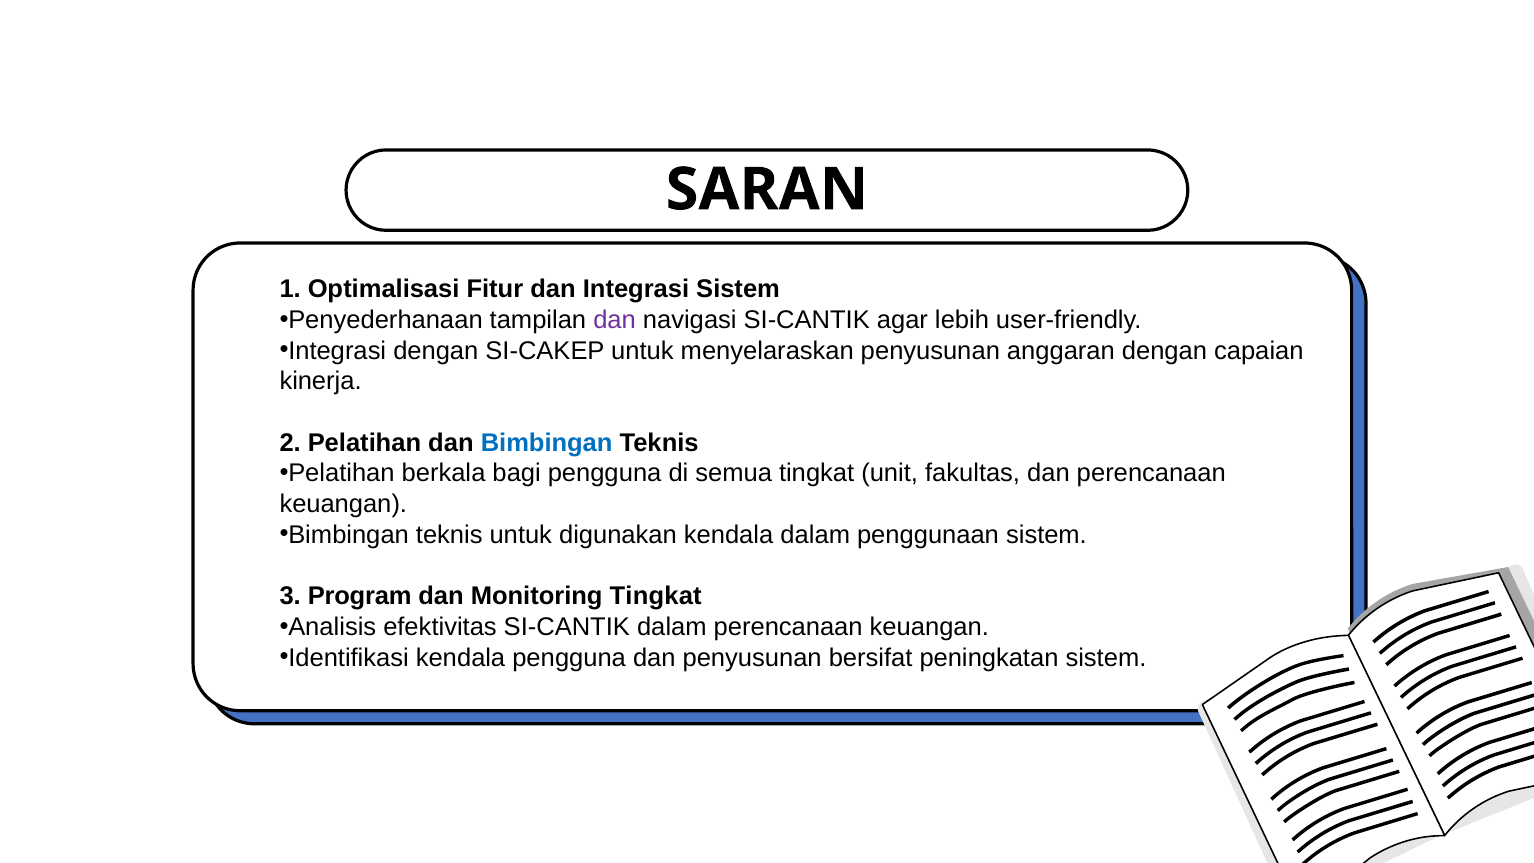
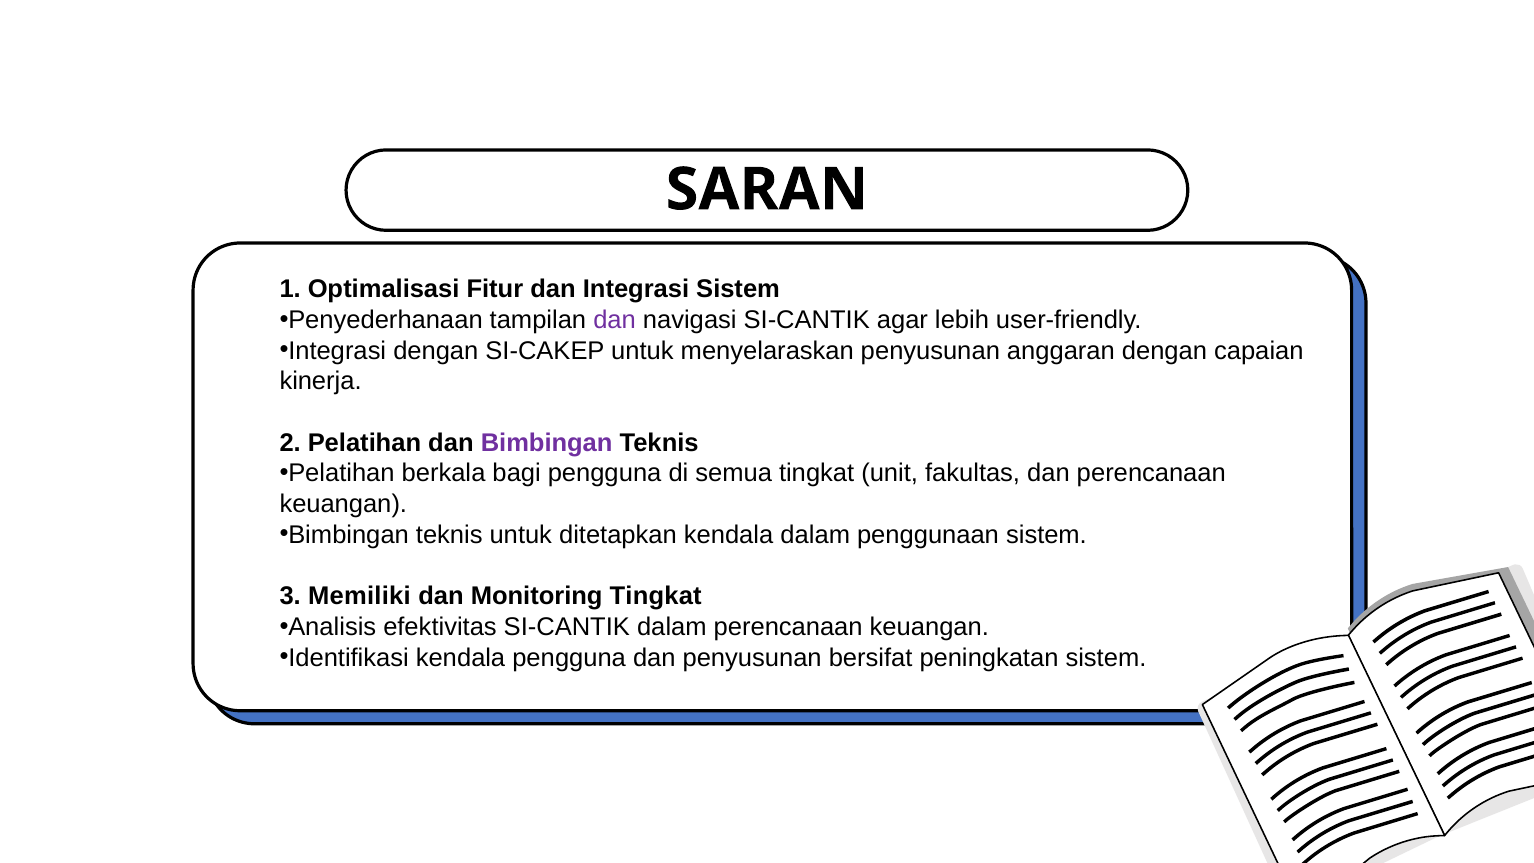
Bimbingan colour: blue -> purple (547, 443)
digunakan: digunakan -> ditetapkan (618, 535)
Program: Program -> Memiliki (359, 596)
